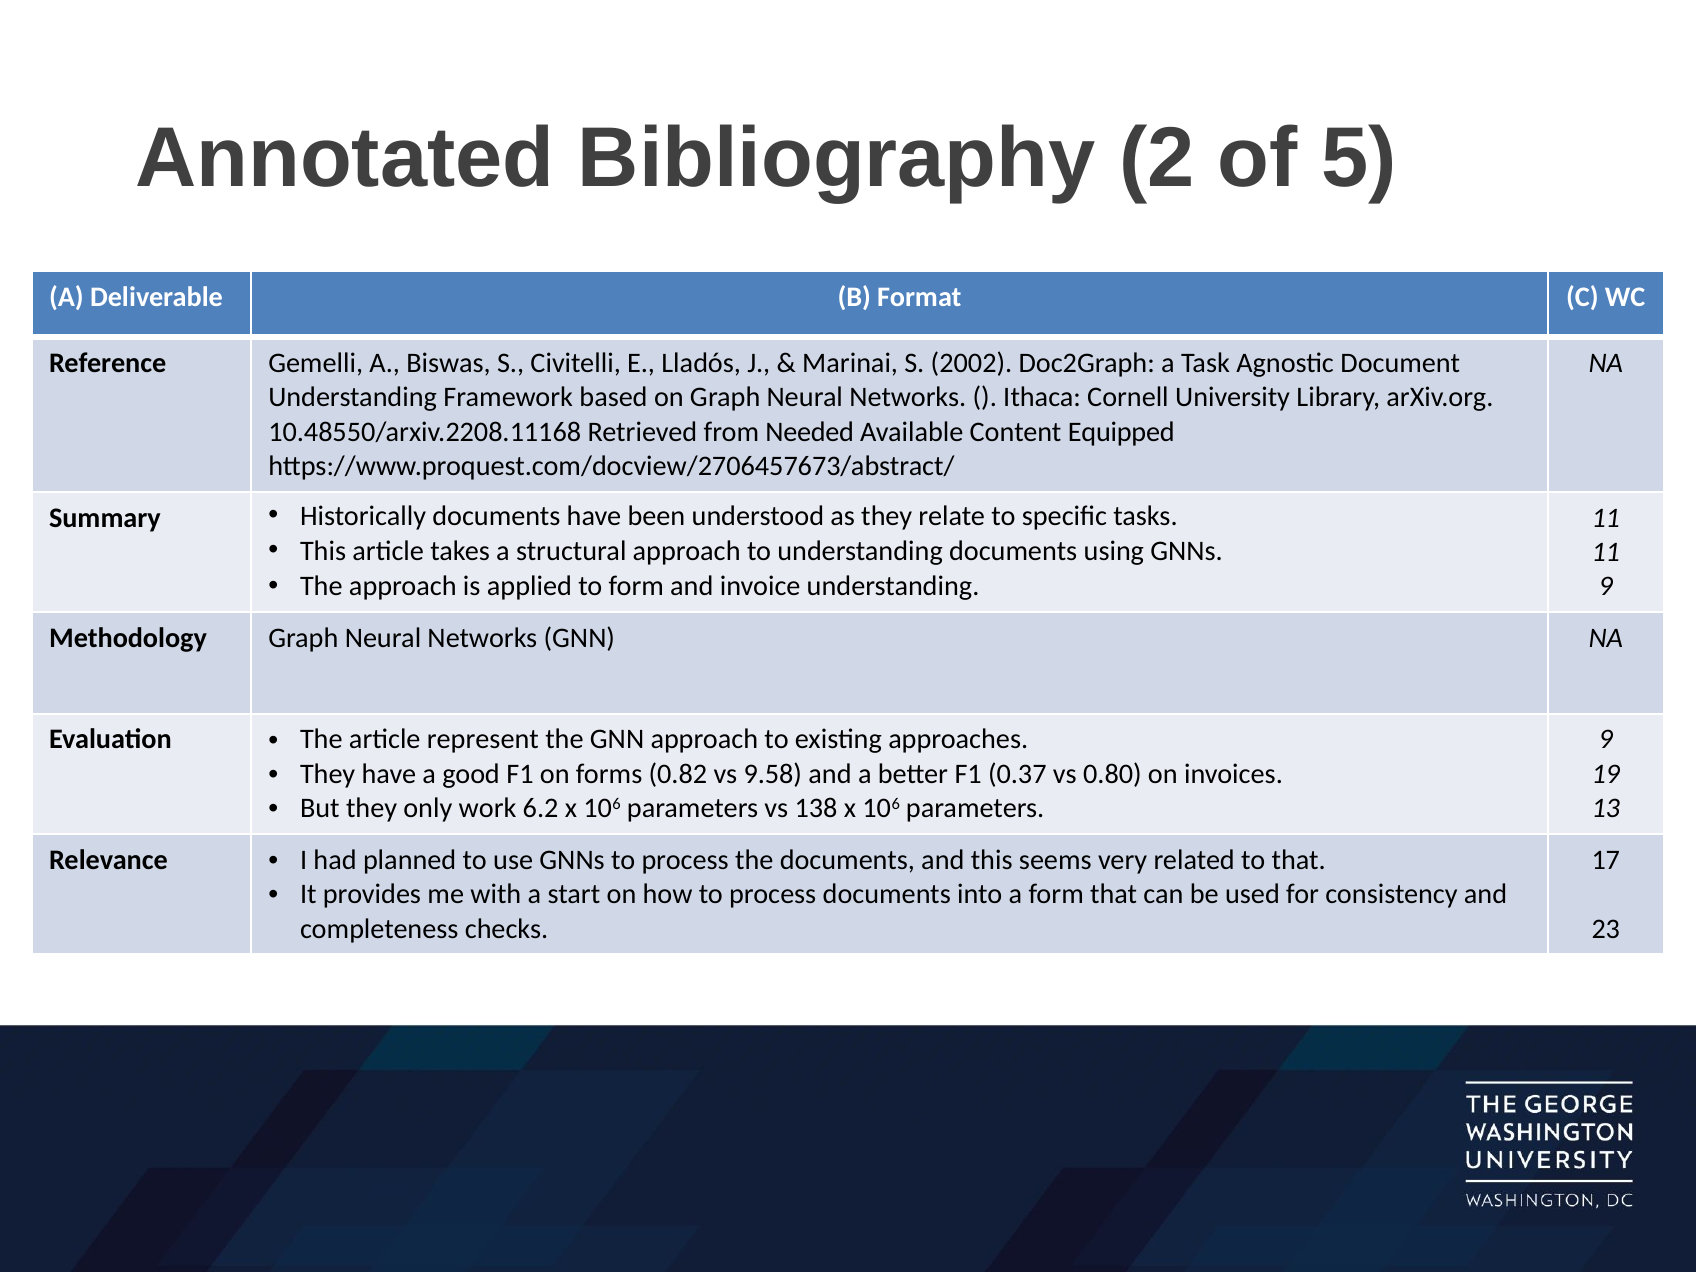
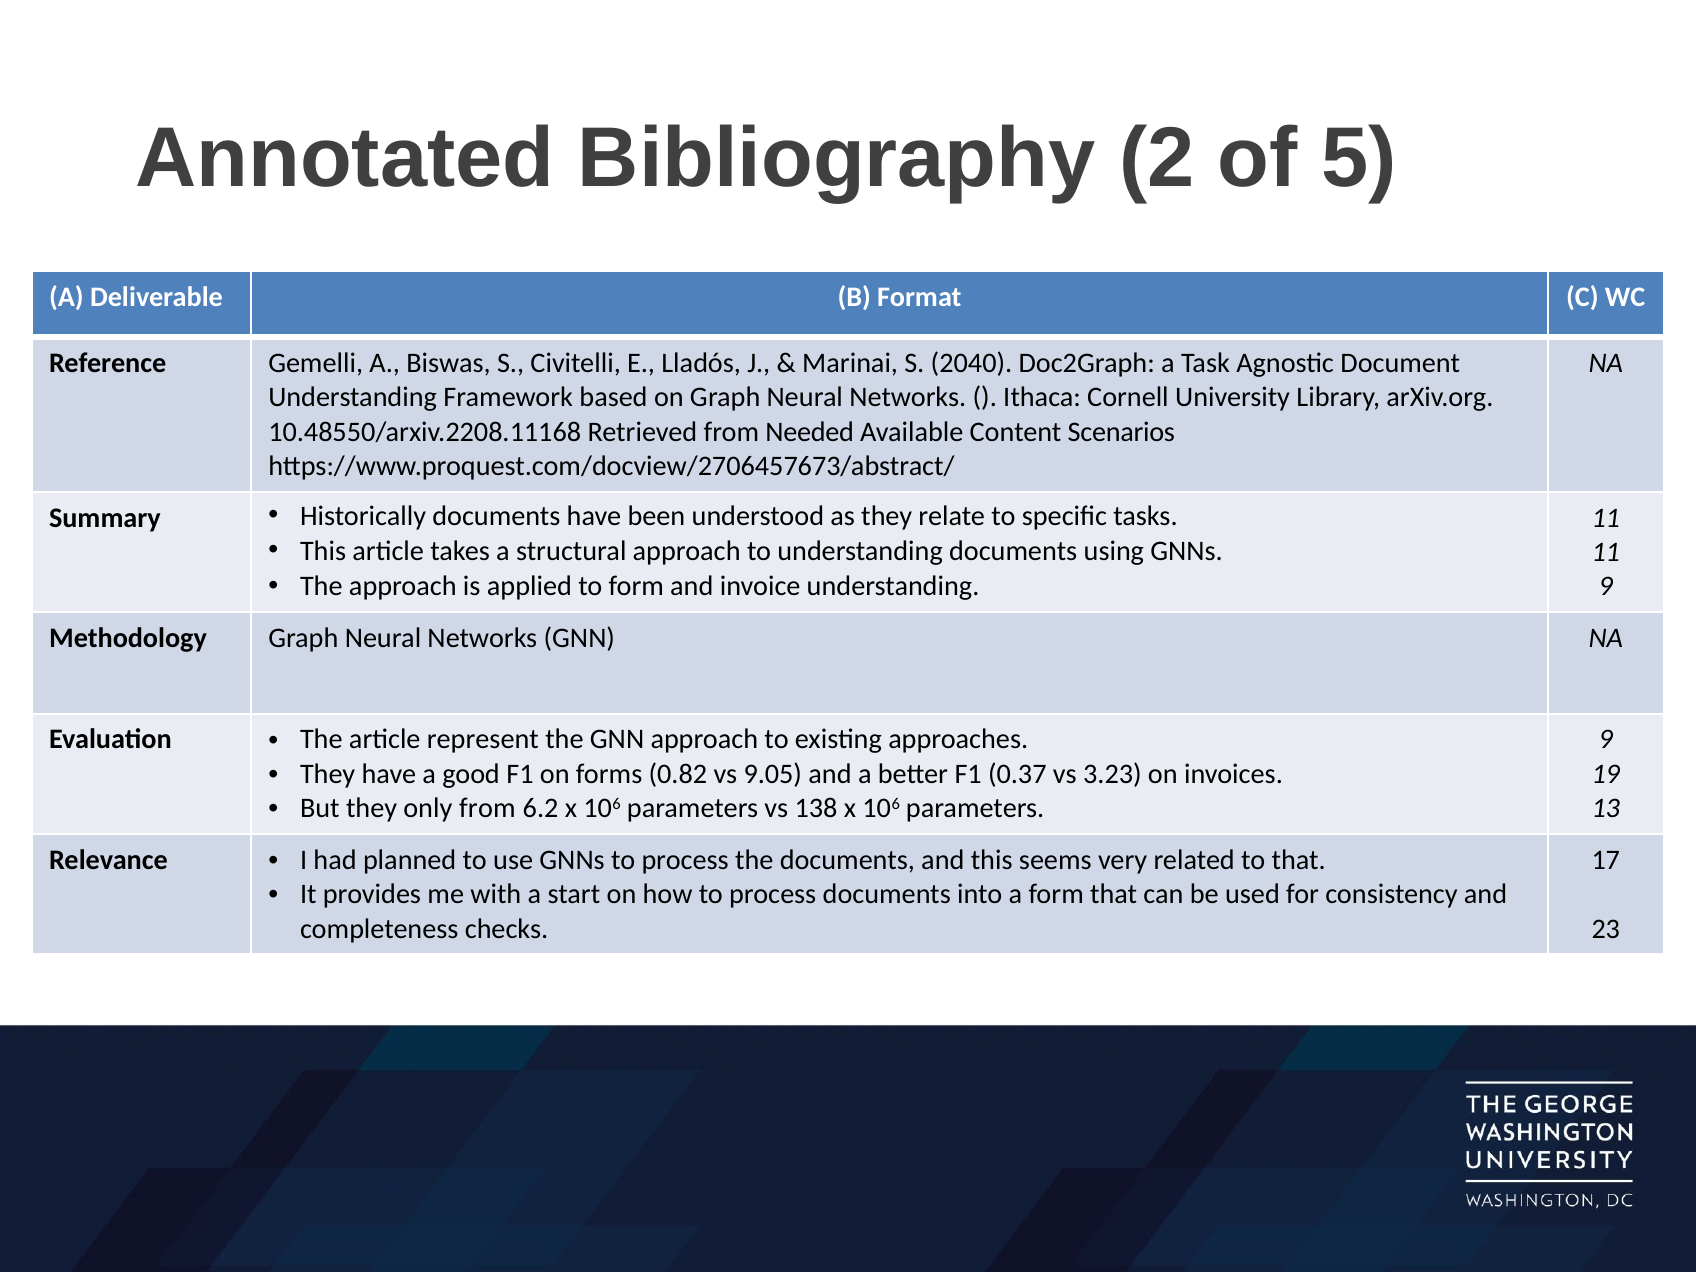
2002: 2002 -> 2040 (972, 363)
Equipped: Equipped -> Scenarios (1121, 432)
9.58: 9.58 -> 9.05 (773, 774)
0.80: 0.80 -> 3.23 (1112, 774)
only work: work -> from (487, 808)
